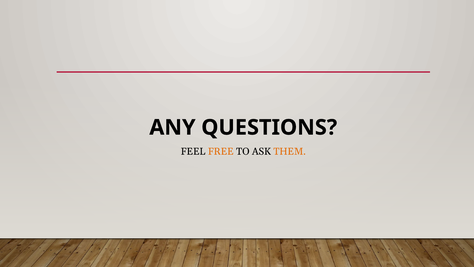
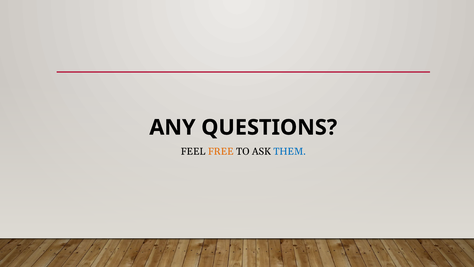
THEM colour: orange -> blue (290, 151)
